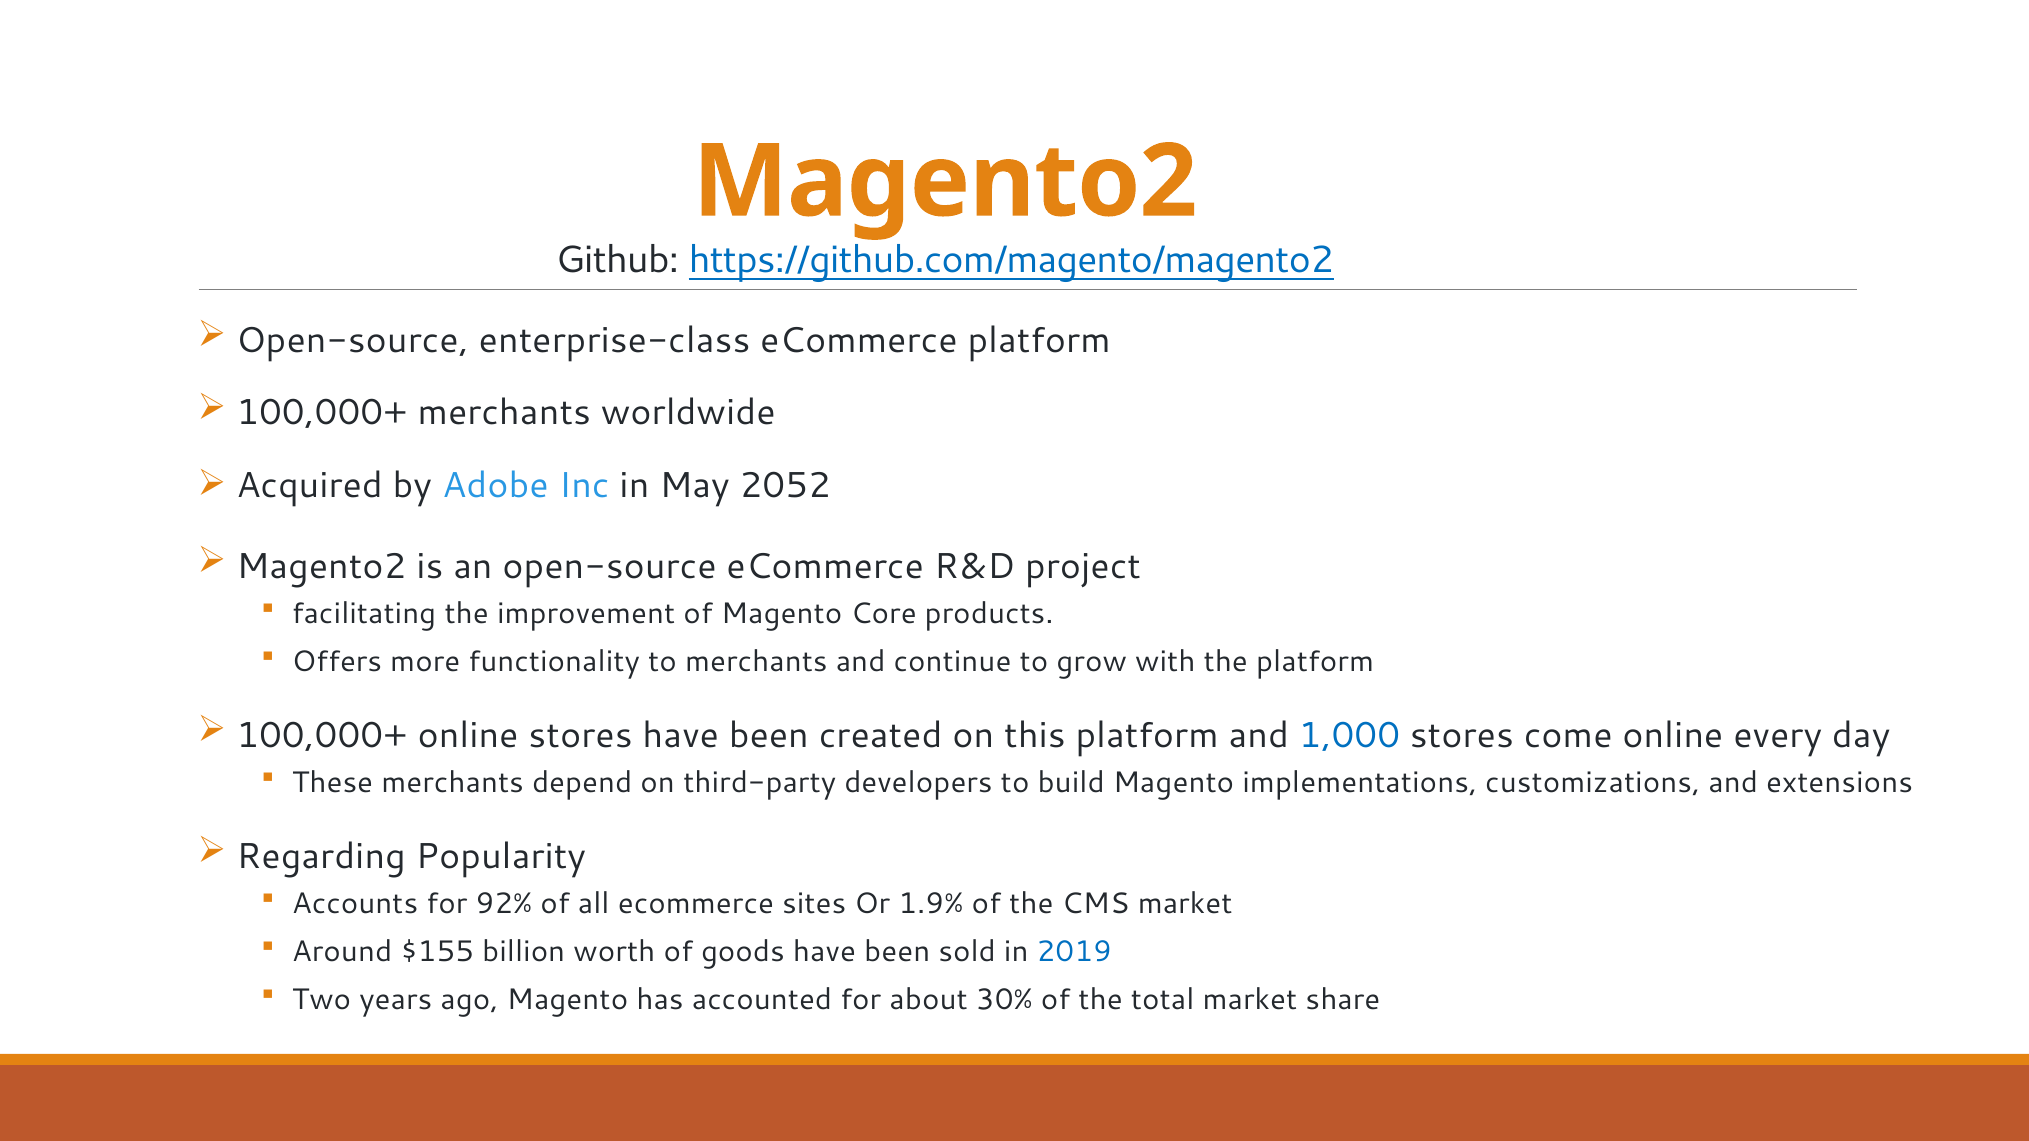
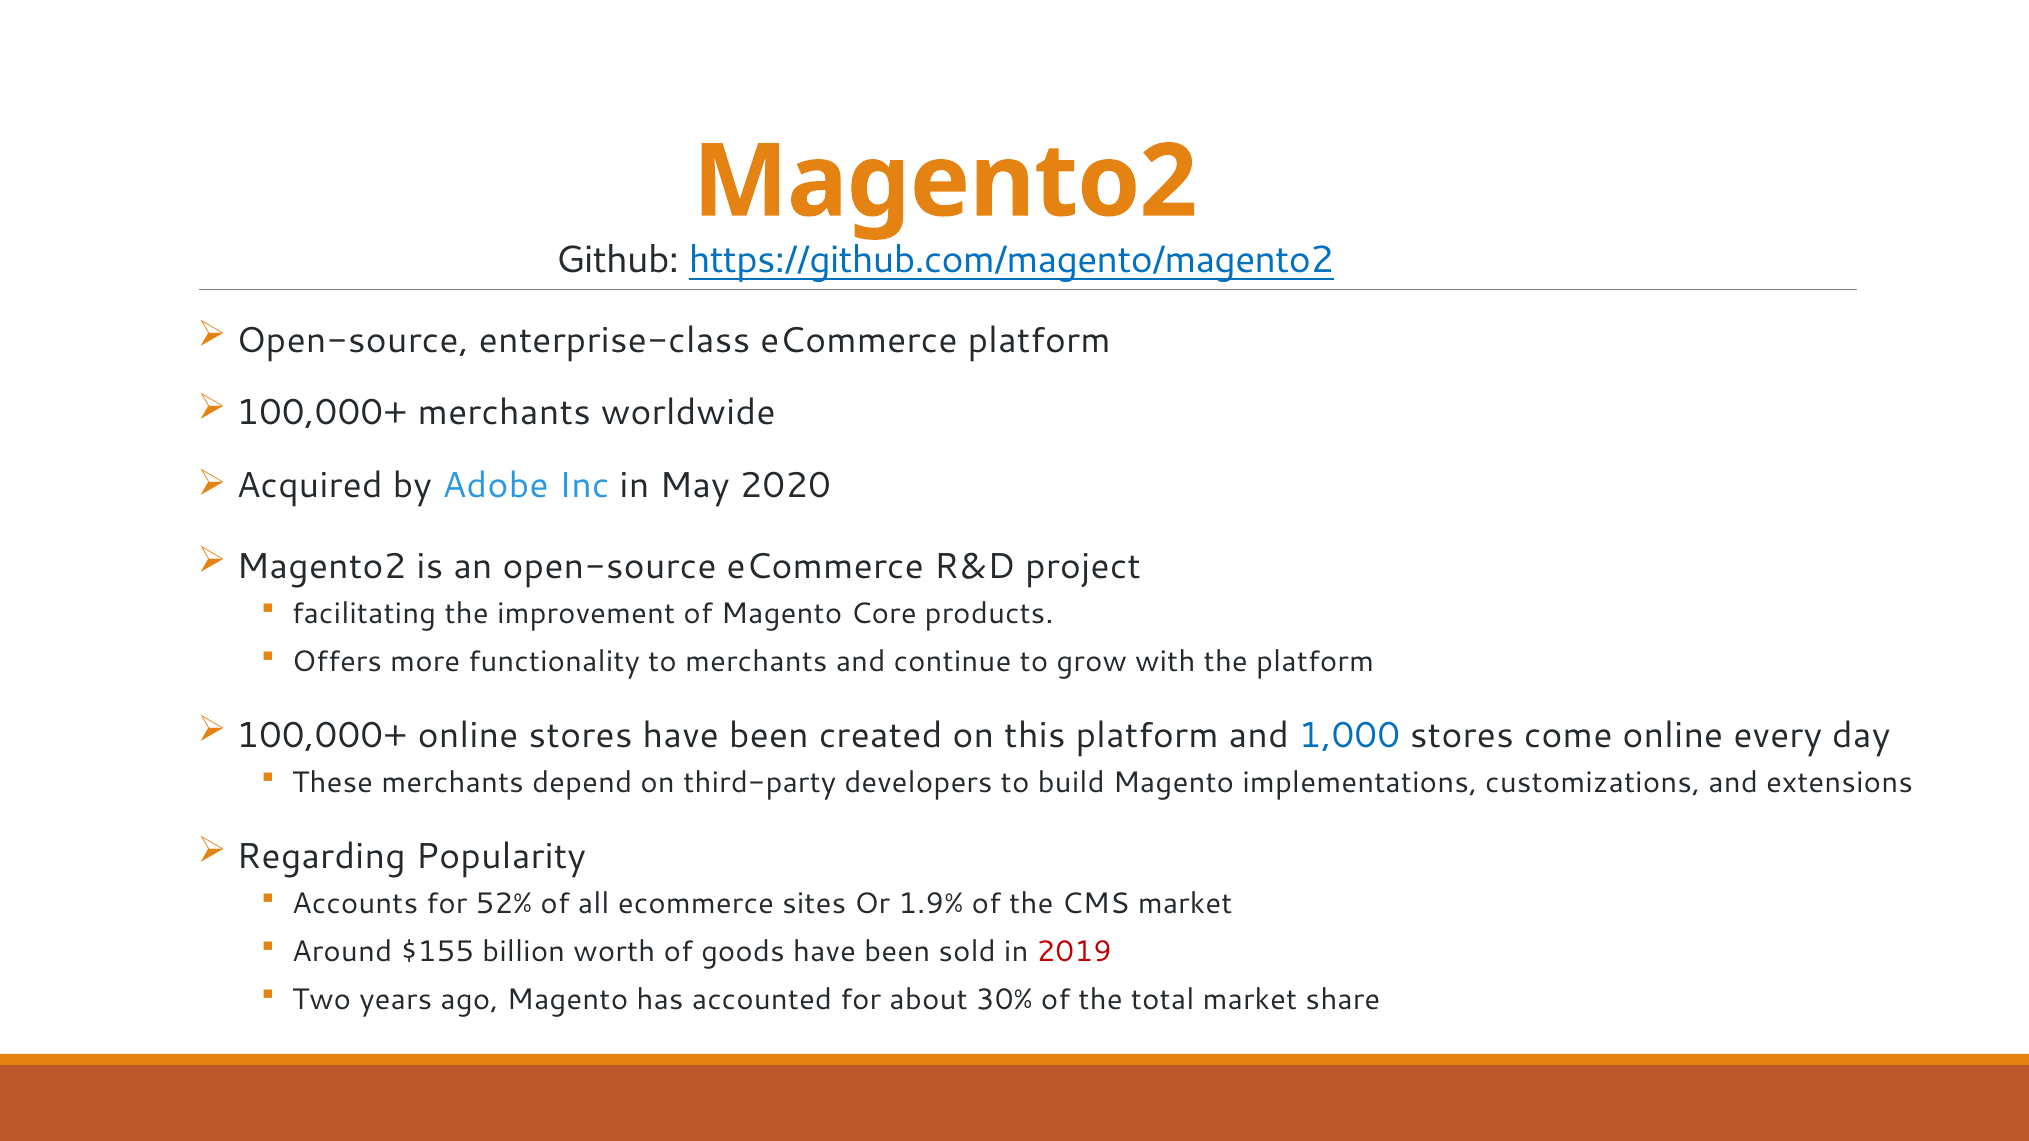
2052: 2052 -> 2020 (785, 486)
92%: 92% -> 52% (504, 904)
2019 colour: blue -> red (1074, 952)
